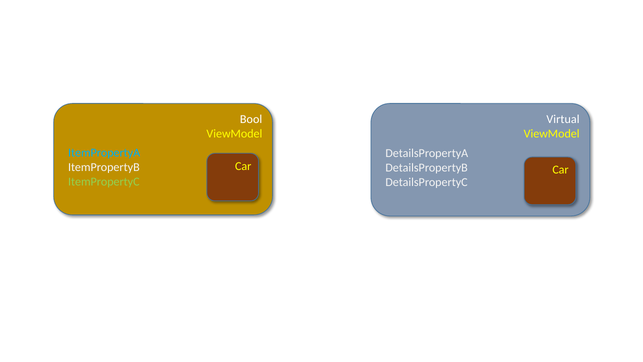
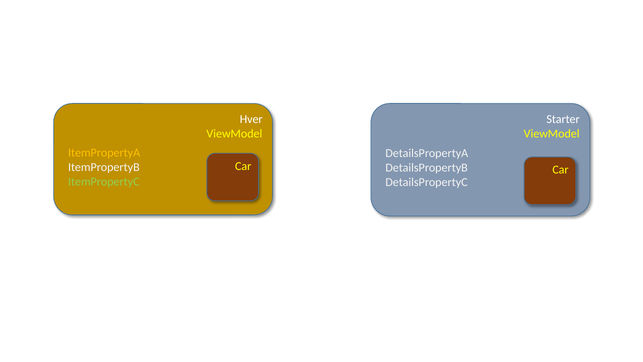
Bool: Bool -> Hver (251, 119)
Virtual: Virtual -> Starter (563, 119)
ItemPropertyA colour: light blue -> yellow (104, 153)
